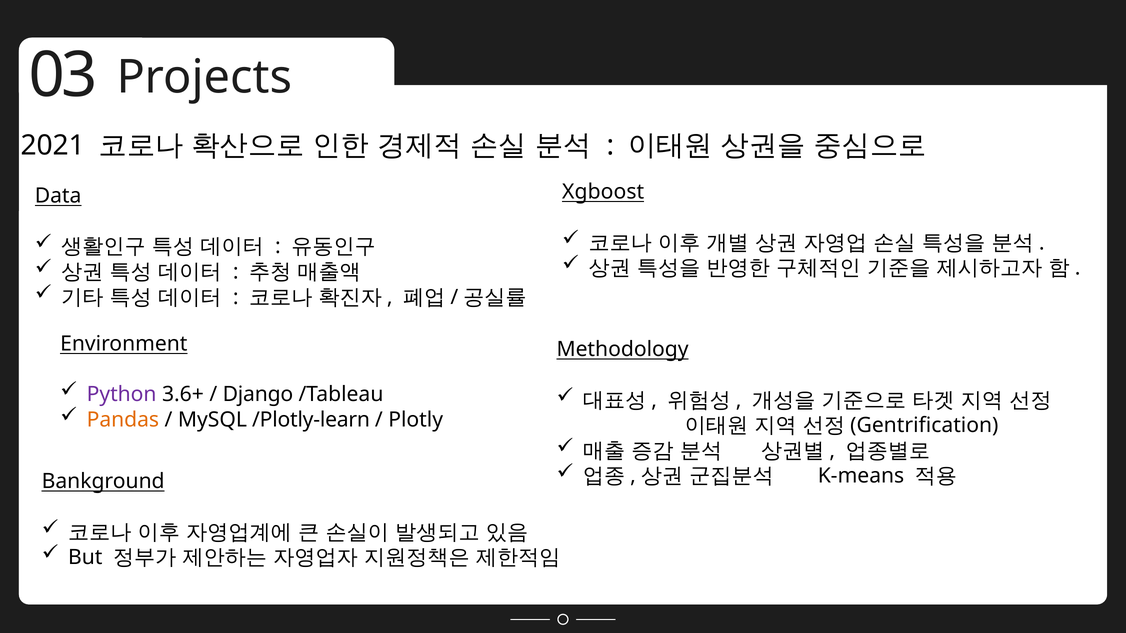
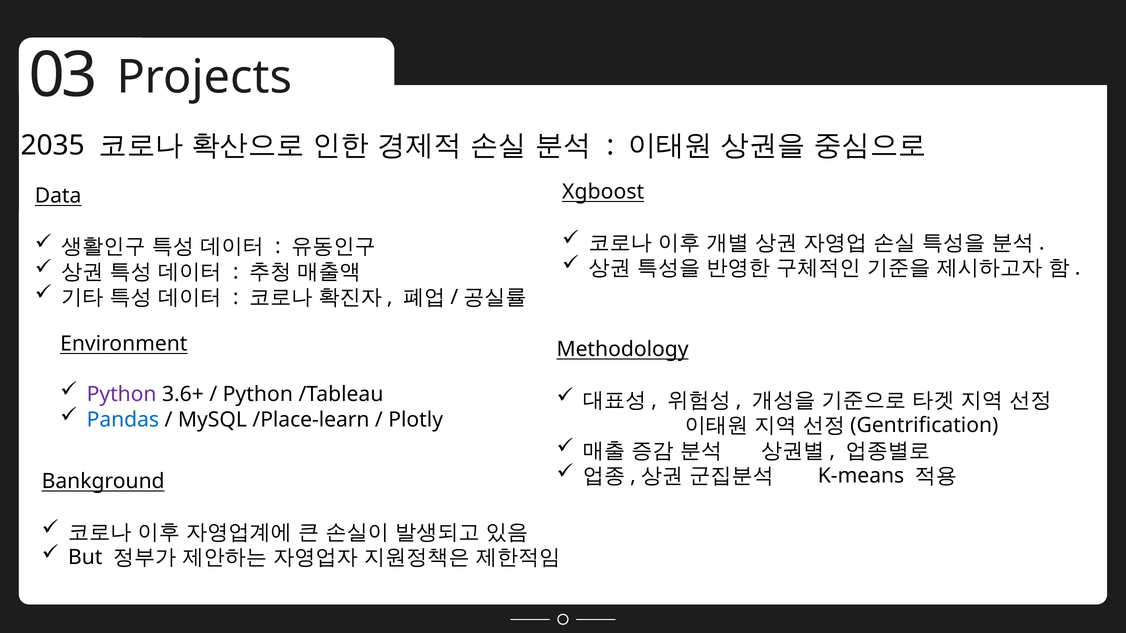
2021: 2021 -> 2035 (53, 146)
Django: Django -> Python (258, 395)
Pandas colour: orange -> blue (123, 420)
/Plotly-learn: /Plotly-learn -> /Place-learn (311, 420)
